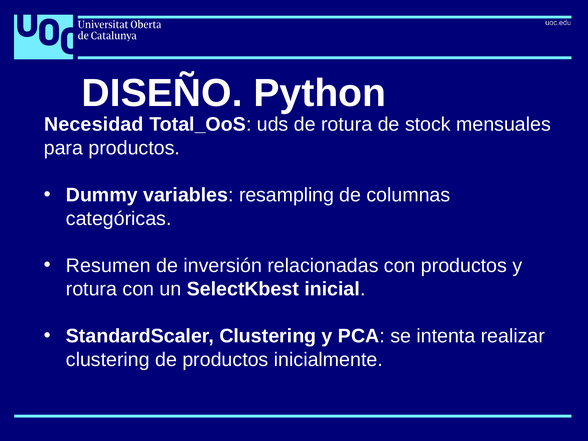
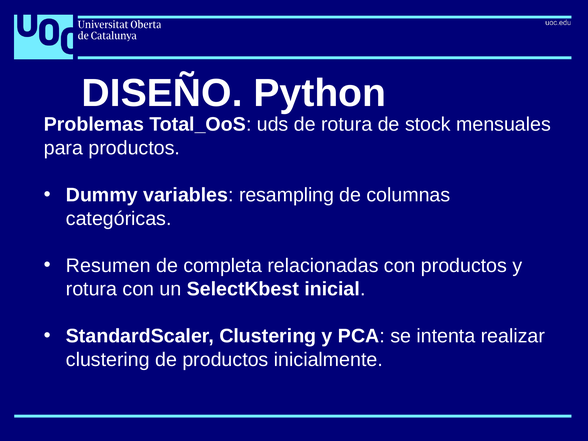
Necesidad: Necesidad -> Problemas (94, 124)
inversión: inversión -> completa (223, 266)
